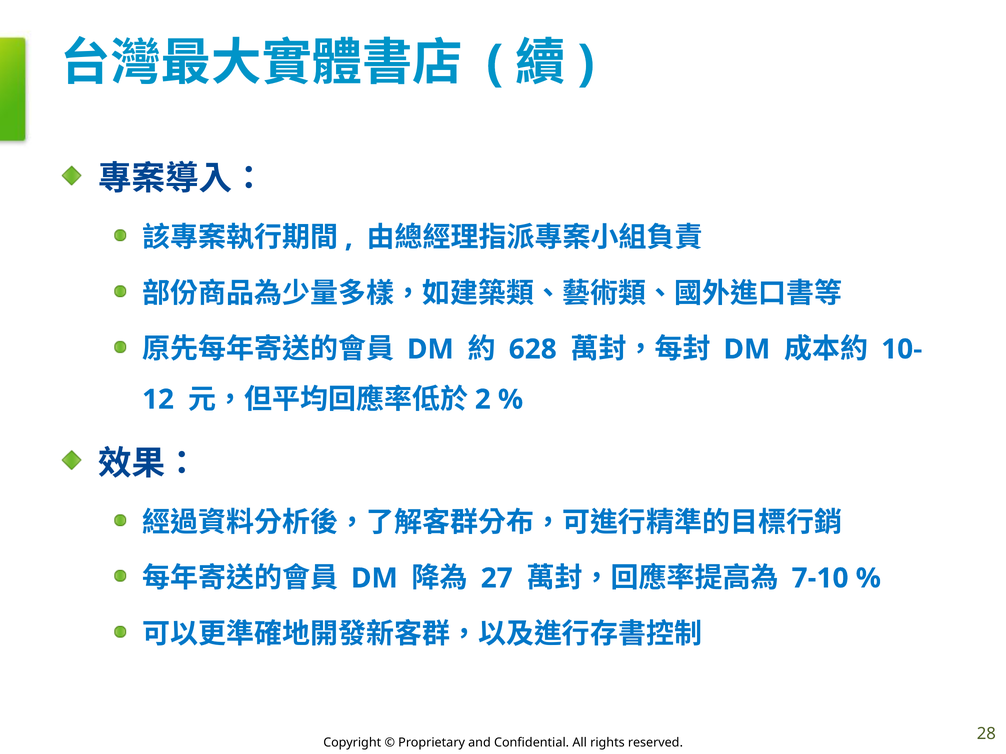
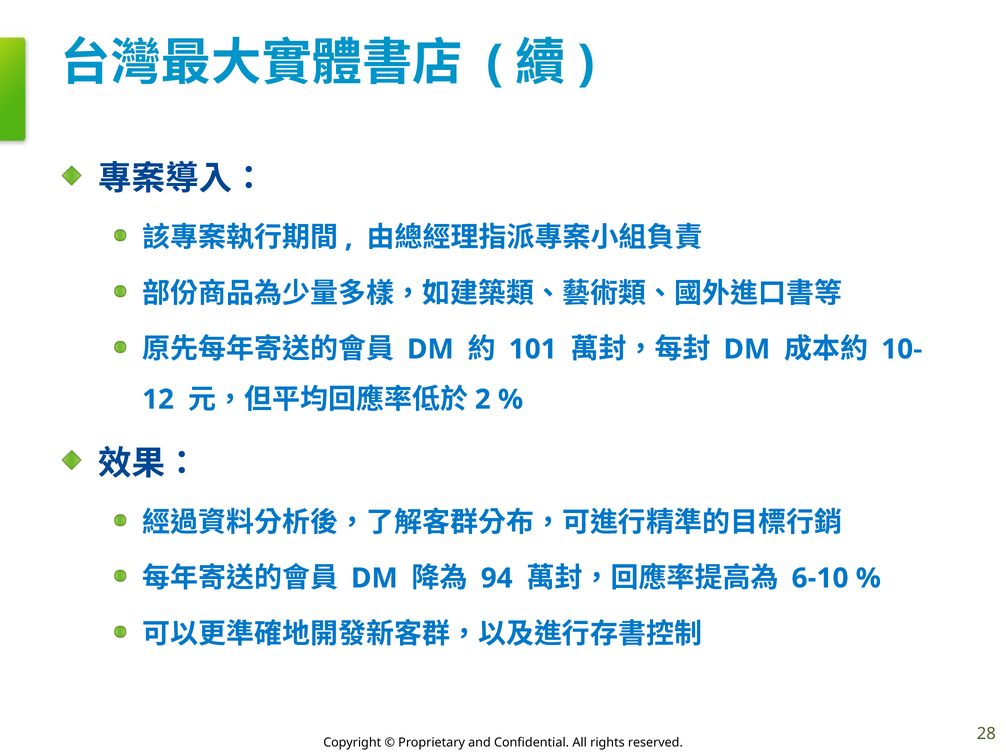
628: 628 -> 101 (533, 349)
27: 27 -> 94 (497, 579)
7-10: 7-10 -> 6-10 (820, 579)
